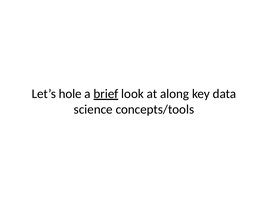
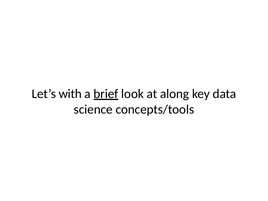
hole: hole -> with (70, 94)
